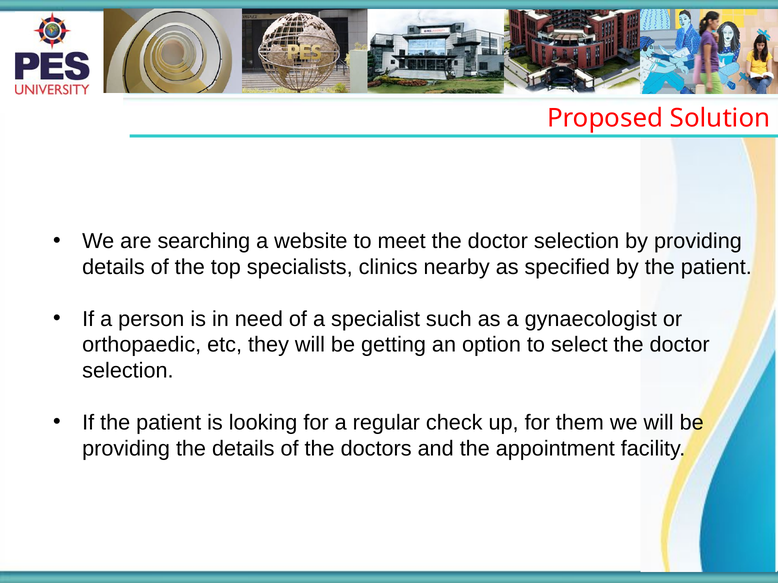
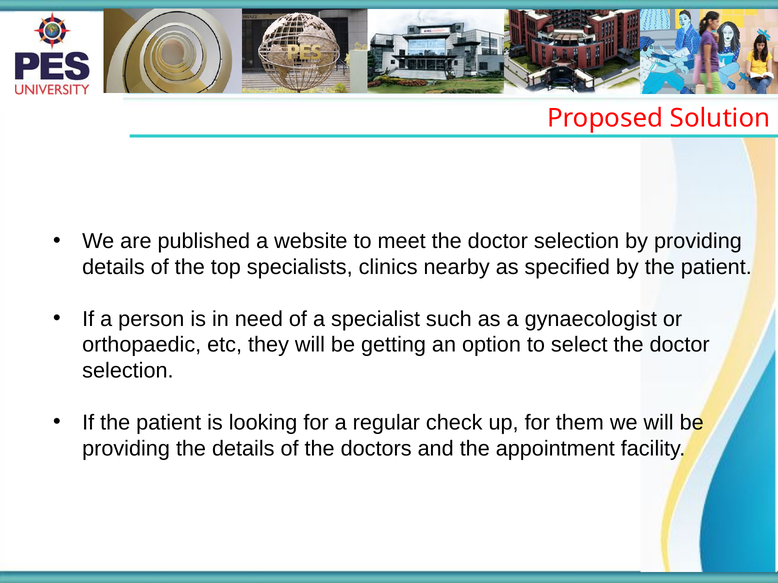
searching: searching -> published (204, 241)
